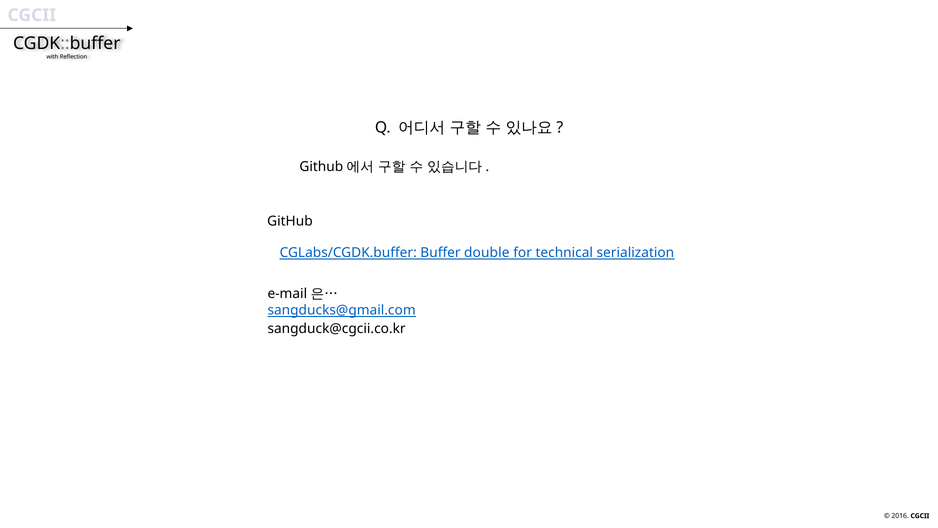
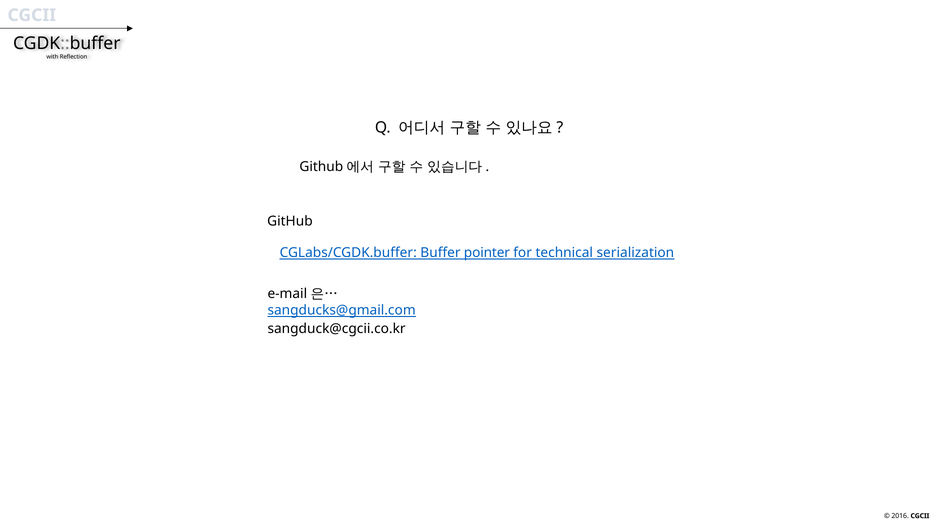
double: double -> pointer (487, 253)
